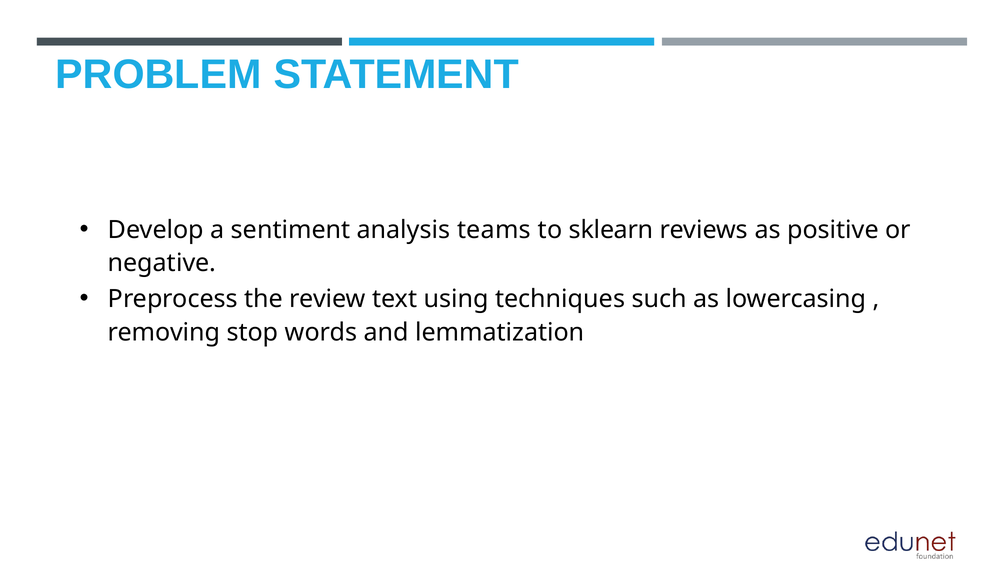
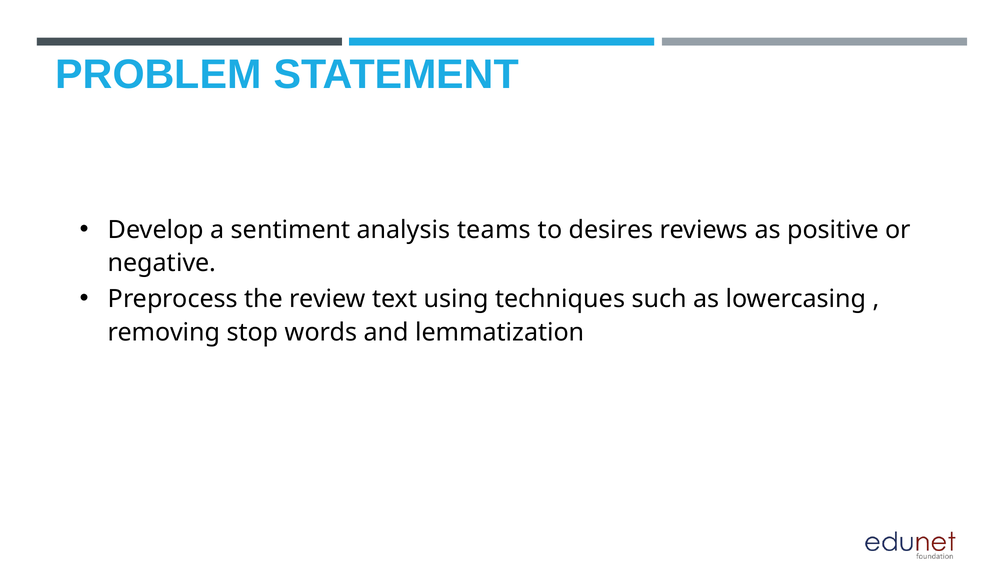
sklearn: sklearn -> desires (611, 230)
